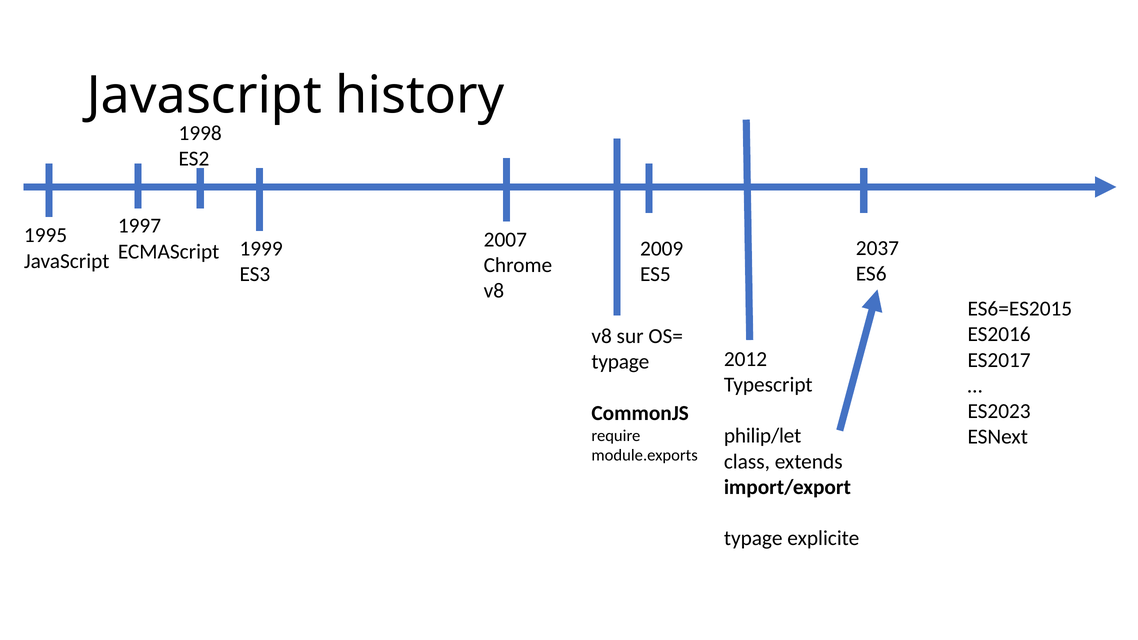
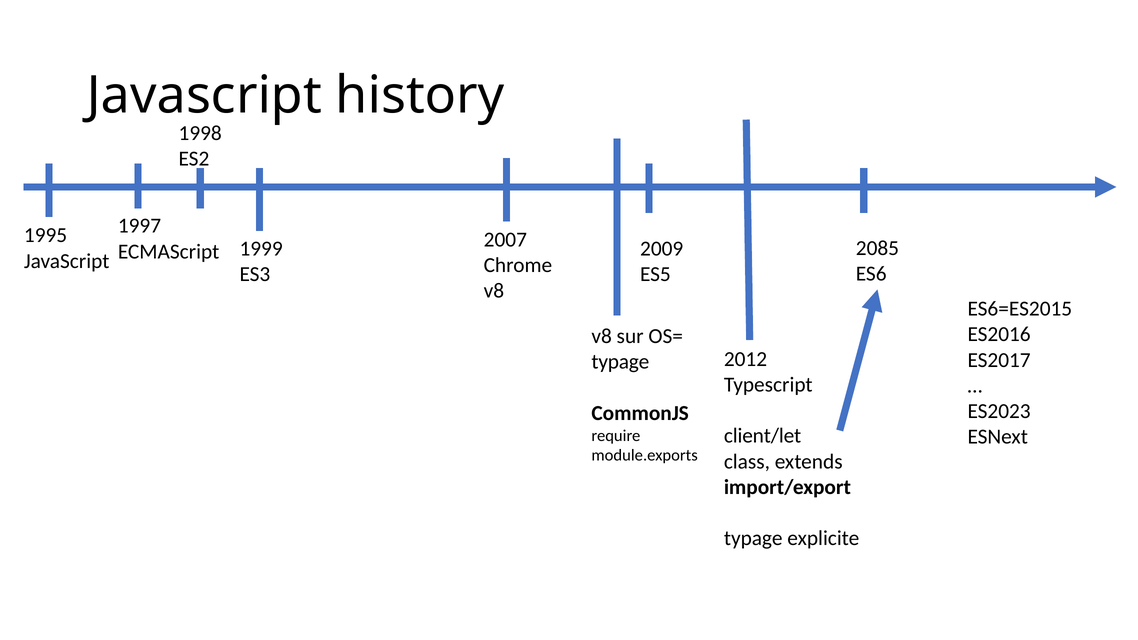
2037: 2037 -> 2085 (877, 248)
philip/let: philip/let -> client/let (763, 436)
